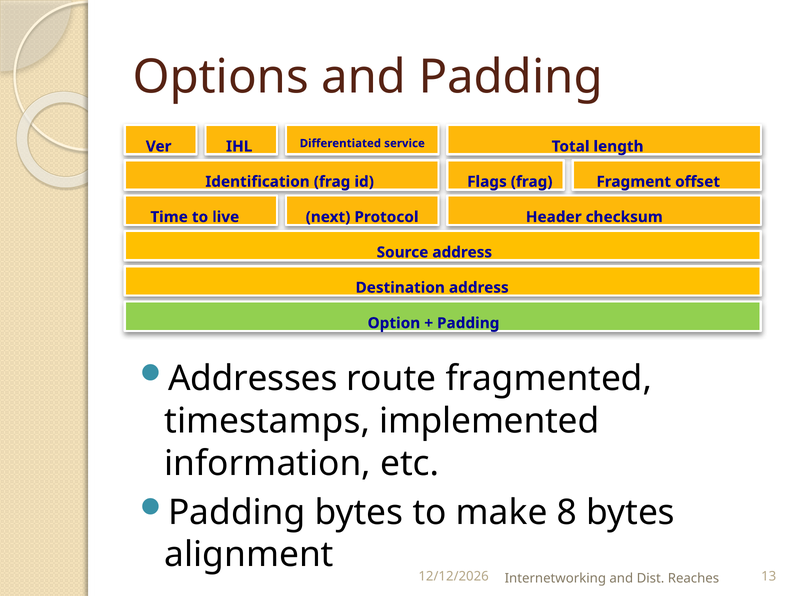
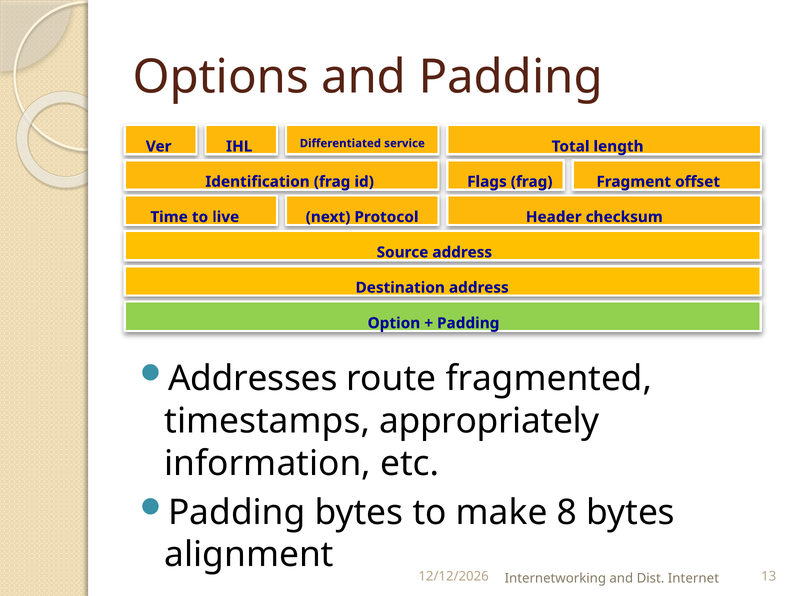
implemented: implemented -> appropriately (489, 421)
Reaches: Reaches -> Internet (693, 579)
